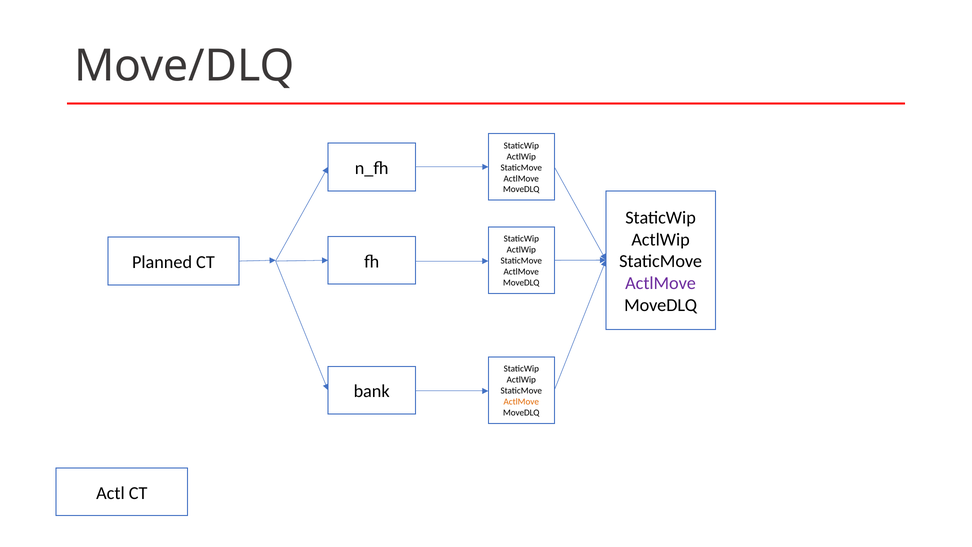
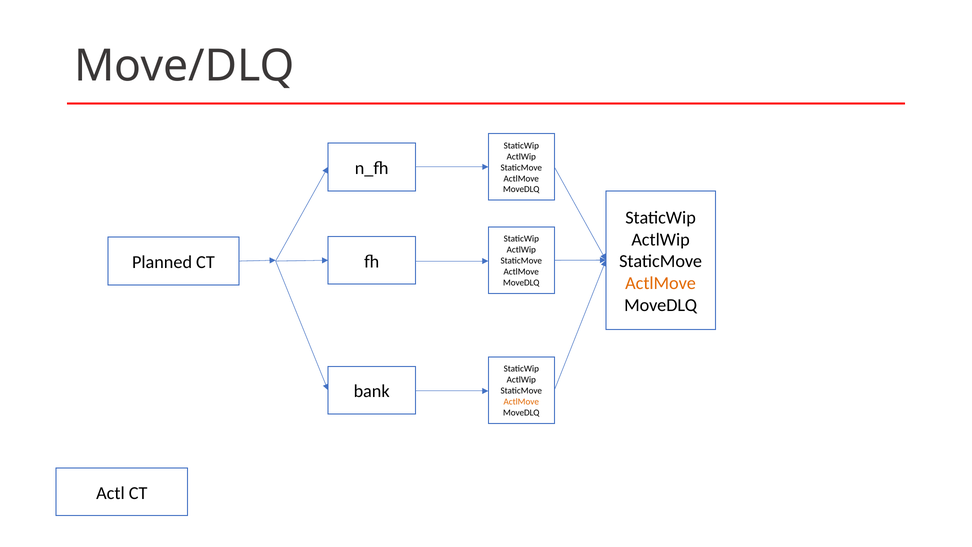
ActlMove colour: purple -> orange (661, 283)
